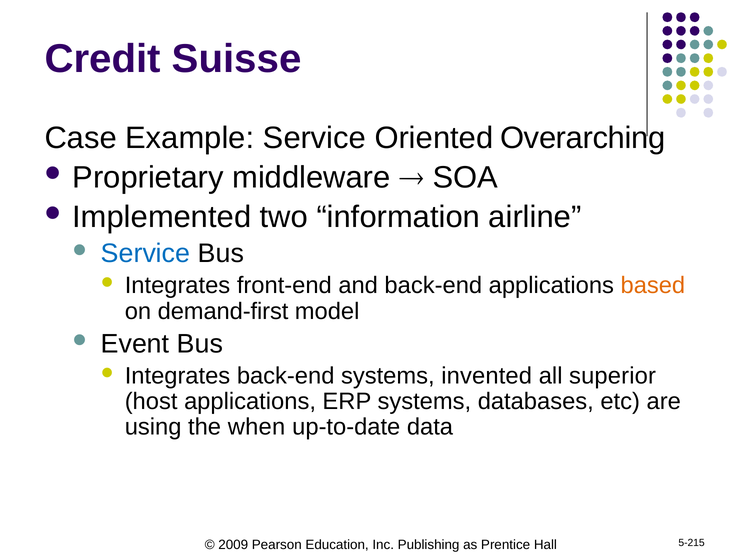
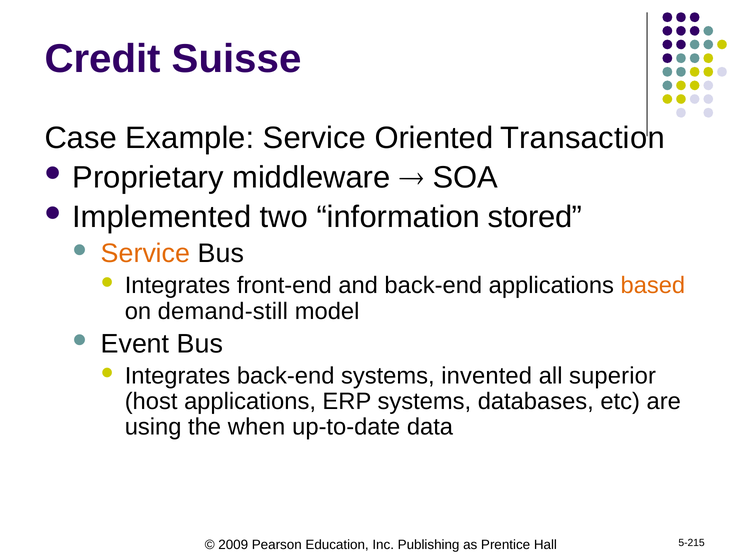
Overarching: Overarching -> Transaction (583, 138)
airline: airline -> stored (535, 217)
Service colour: blue -> orange (146, 254)
demand-first: demand-first -> demand-still (223, 311)
